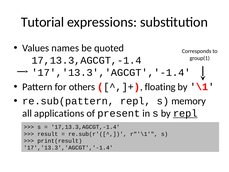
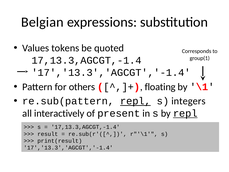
Tutorial: Tutorial -> Belgian (42, 22)
names: names -> tokens (65, 48)
repl underline: none -> present (135, 101)
memory: memory -> integers (189, 101)
applications: applications -> interactively (59, 113)
